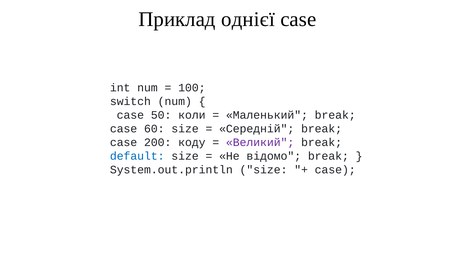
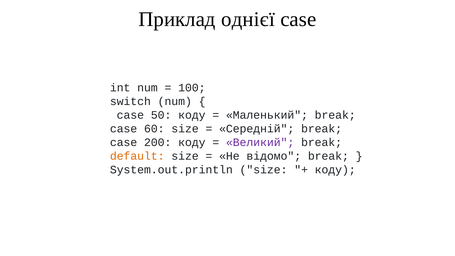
50 коли: коли -> коду (192, 115)
default colour: blue -> orange (137, 156)
case: case -> коду (335, 170)
